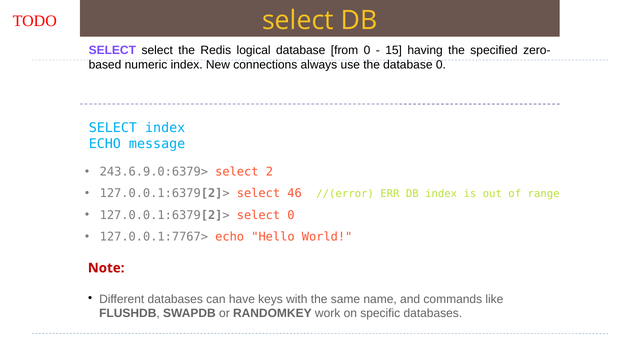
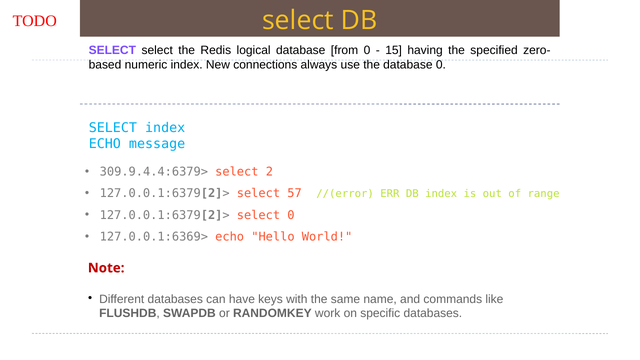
243.6.9.0:6379>: 243.6.9.0:6379> -> 309.9.4.4:6379> (154, 172)
46: 46 -> 57 (295, 194)
127.0.0.1:7767>: 127.0.0.1:7767> -> 127.0.0.1:6369> (154, 237)
